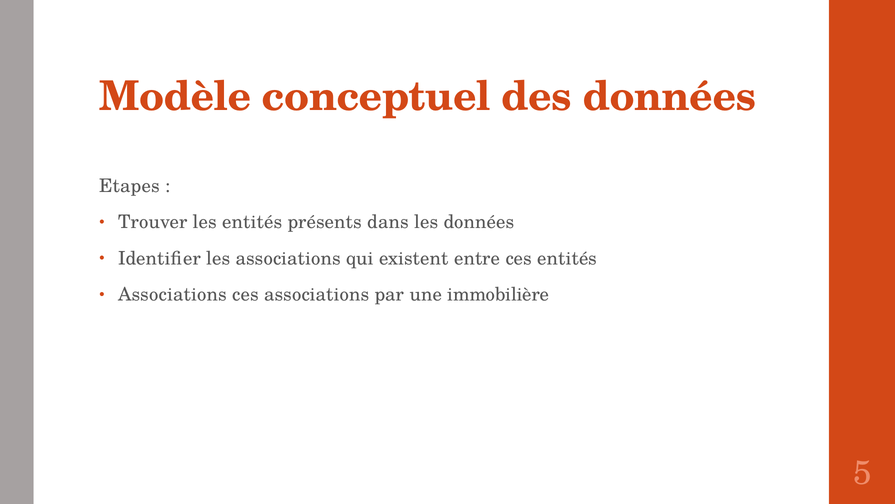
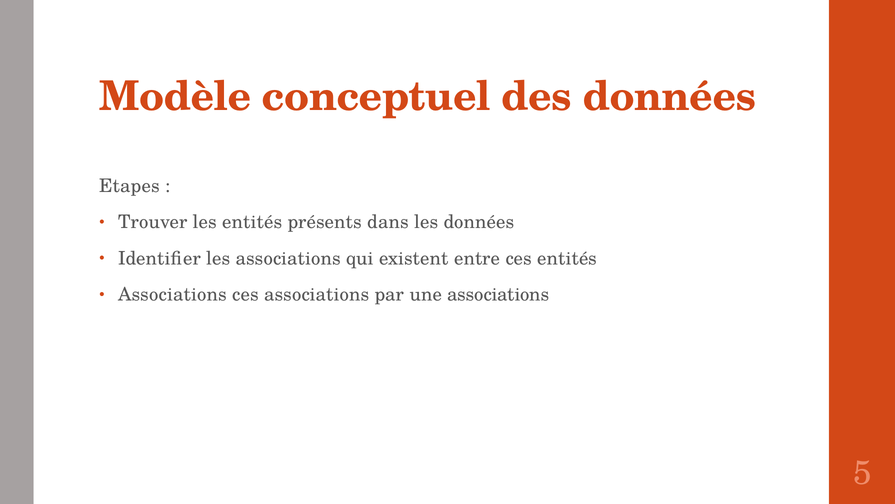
une immobilière: immobilière -> associations (498, 295)
